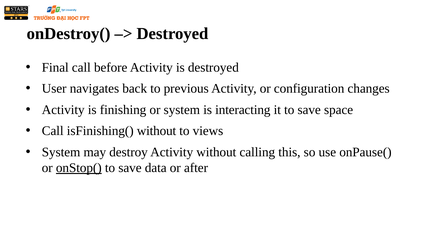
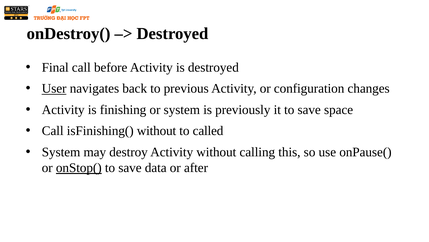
User underline: none -> present (54, 88)
interacting: interacting -> previously (243, 109)
views: views -> called (208, 131)
